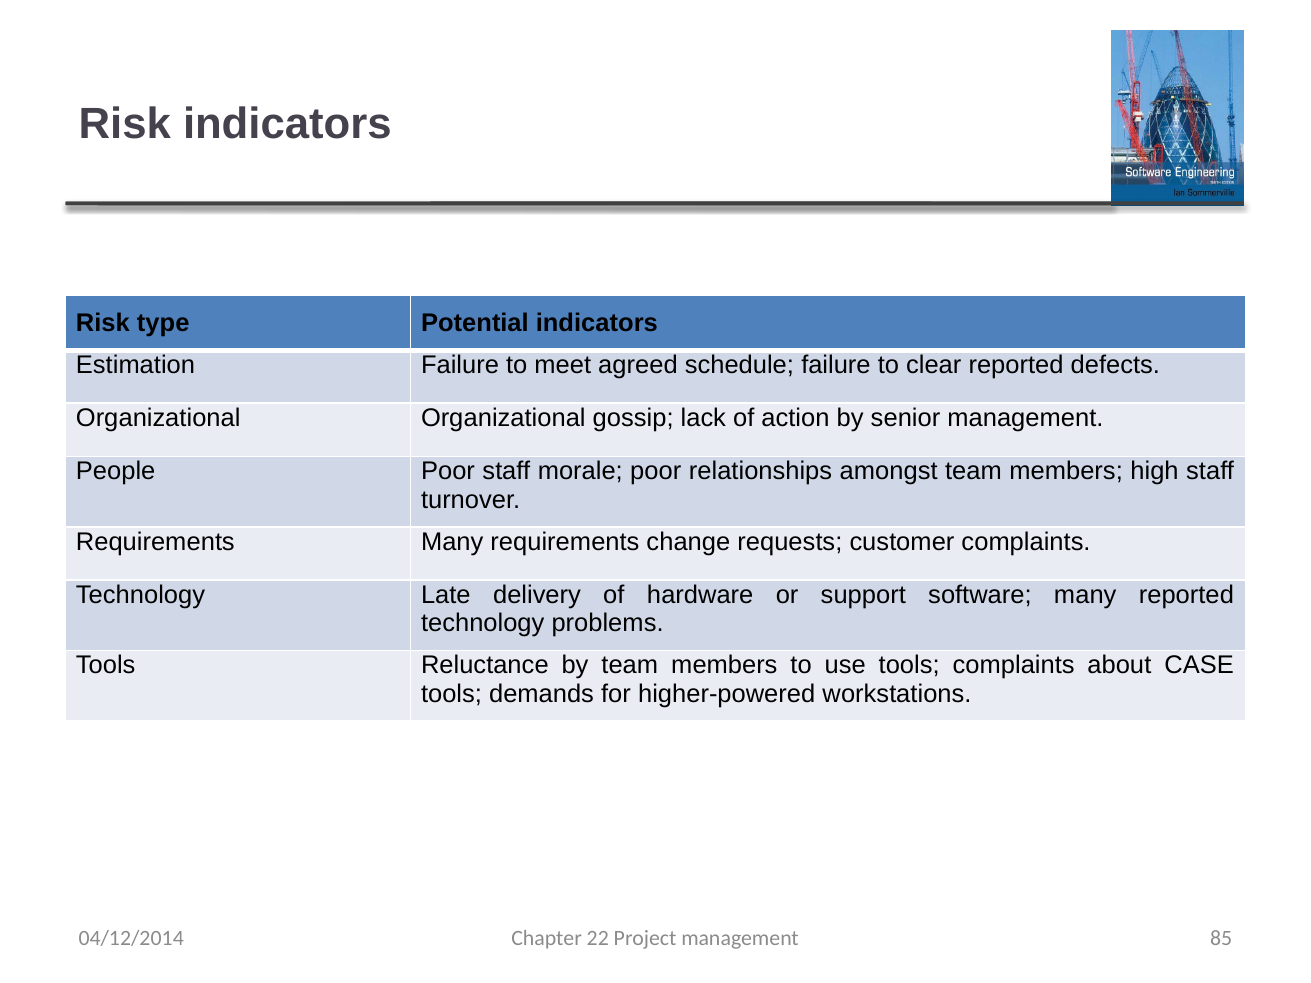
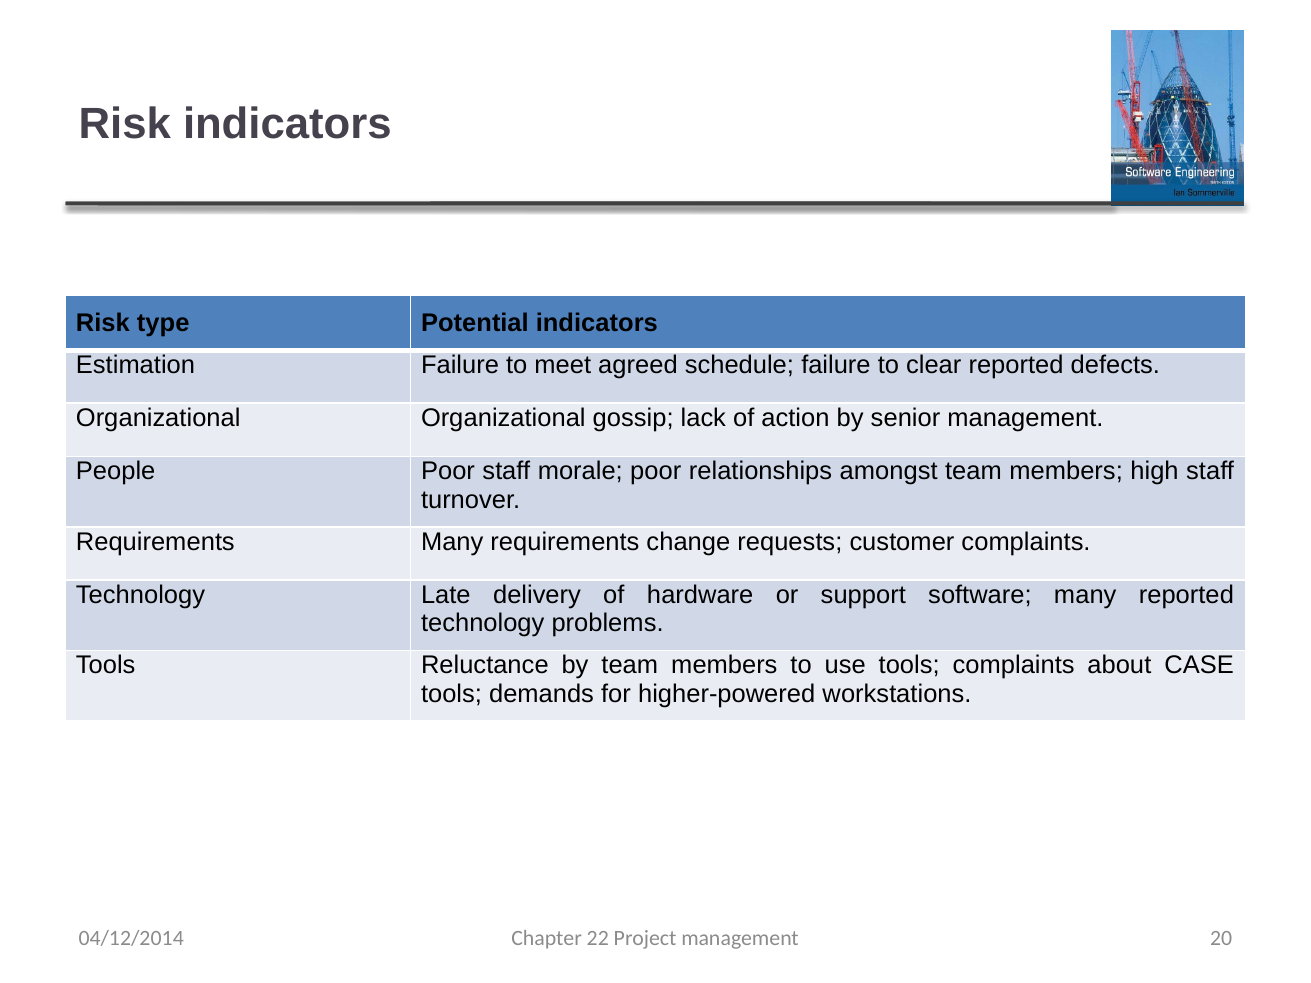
85: 85 -> 20 (1221, 939)
